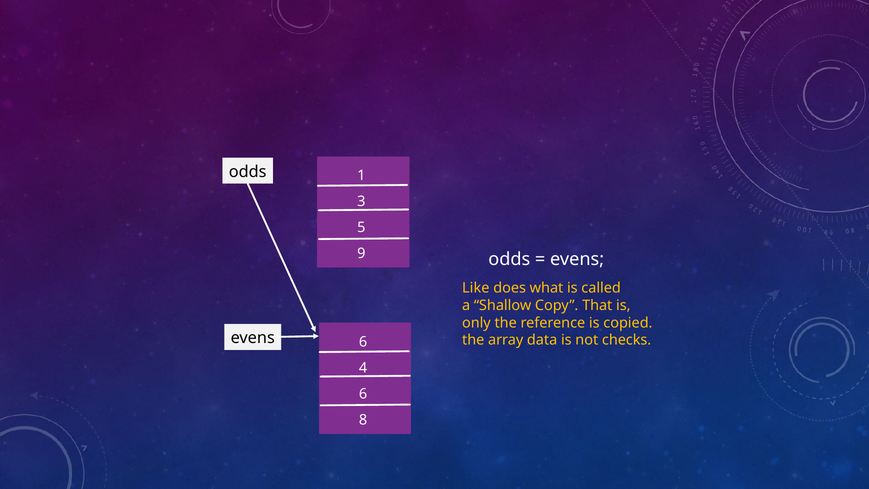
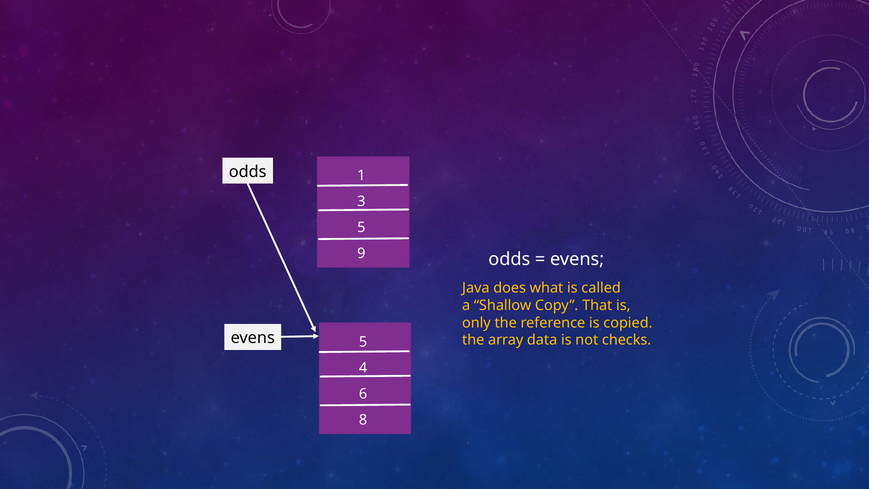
Like: Like -> Java (476, 288)
evens 6: 6 -> 5 (363, 342)
